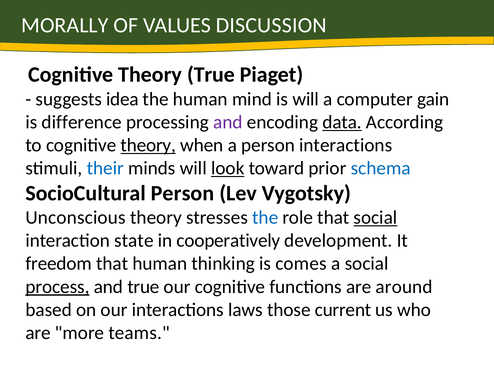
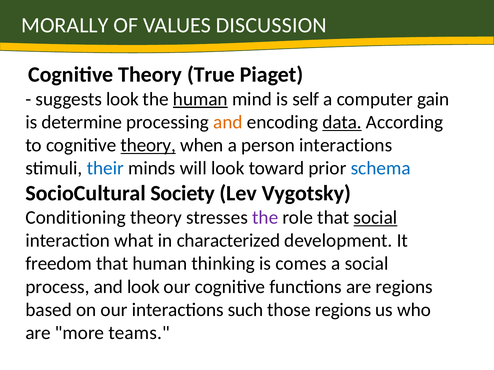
suggests idea: idea -> look (122, 99)
human underline: none -> present (200, 99)
is will: will -> self (306, 99)
difference: difference -> determine (82, 122)
and colour: purple -> orange (228, 122)
look underline: present -> none (228, 168)
SocioCultural Person: Person -> Society (183, 193)
Unconscious: Unconscious -> Conditioning (76, 218)
the colour: blue -> purple (265, 218)
state: state -> what (134, 241)
cooperatively: cooperatively -> characterized (228, 241)
process underline: present -> none (57, 287)
and true: true -> look (143, 287)
are around: around -> regions (404, 287)
laws: laws -> such (246, 310)
those current: current -> regions (343, 310)
